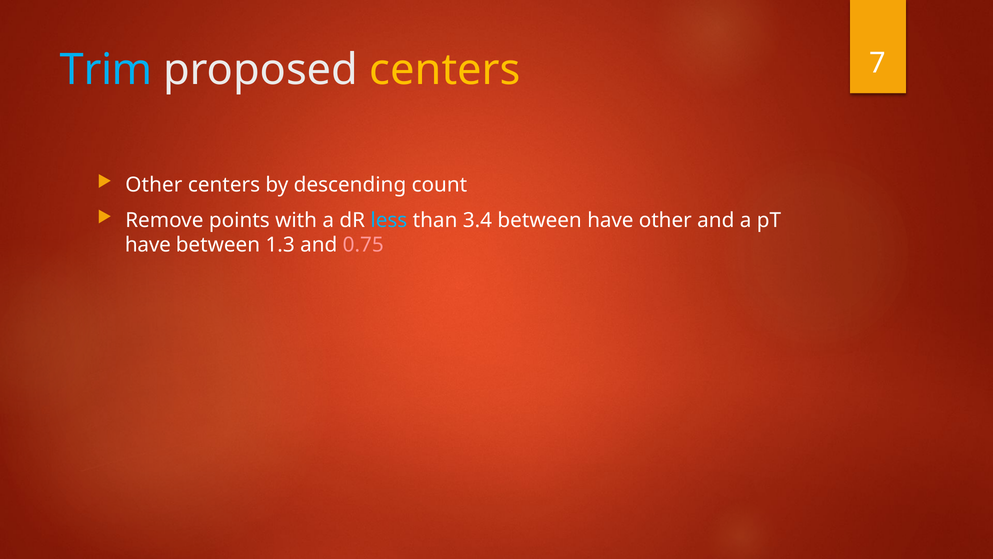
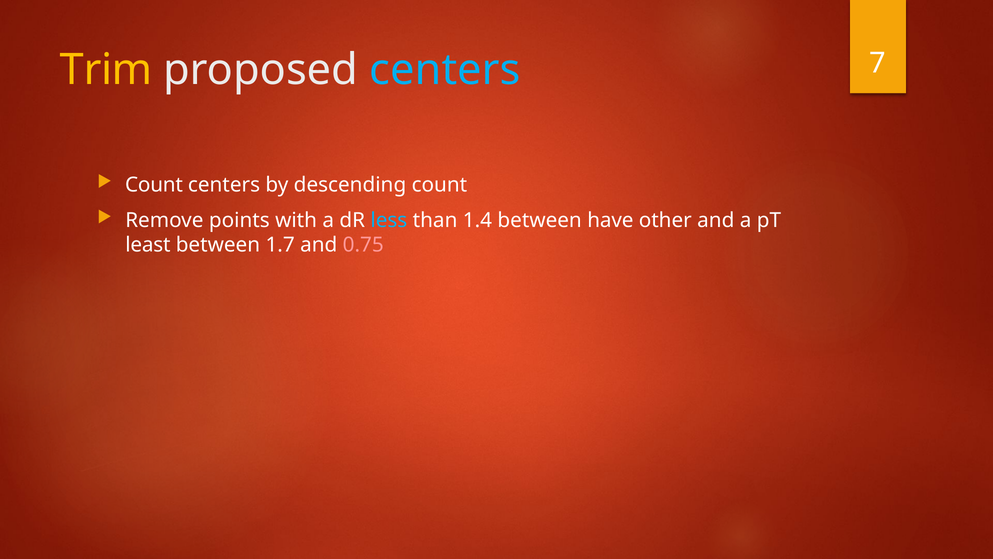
Trim colour: light blue -> yellow (106, 70)
centers colour: yellow -> light blue (445, 70)
Other: Other -> Count (154, 185)
3.4: 3.4 -> 1.4 (477, 220)
have: have -> least (148, 245)
1.3: 1.3 -> 1.7 (280, 245)
